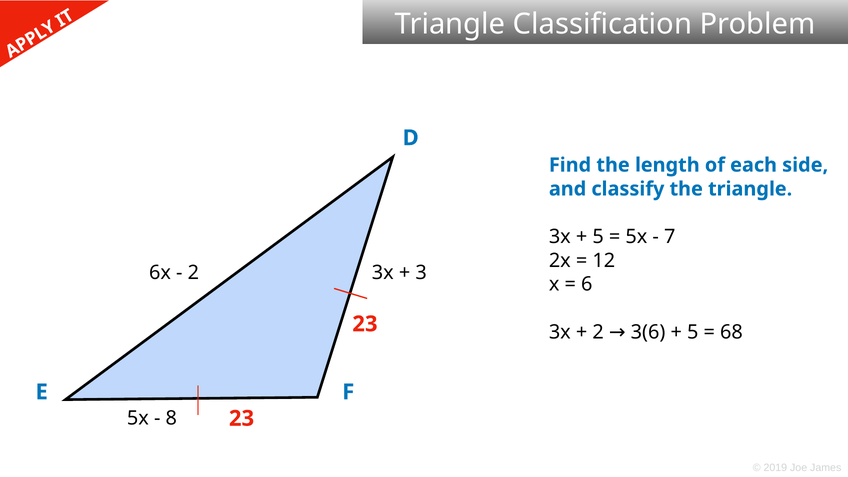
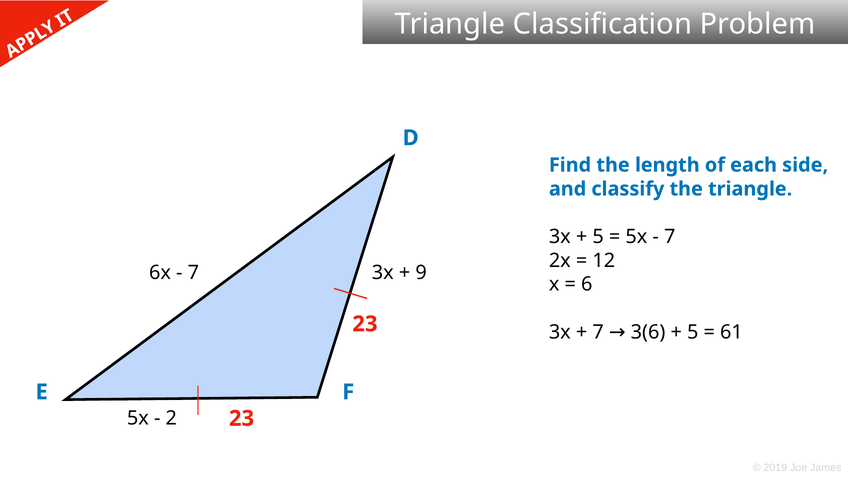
2: 2 -> 7 (193, 273)
3: 3 -> 9 (421, 273)
2: 2 -> 7 (598, 332)
68: 68 -> 61 (731, 332)
8: 8 -> 2 (171, 418)
